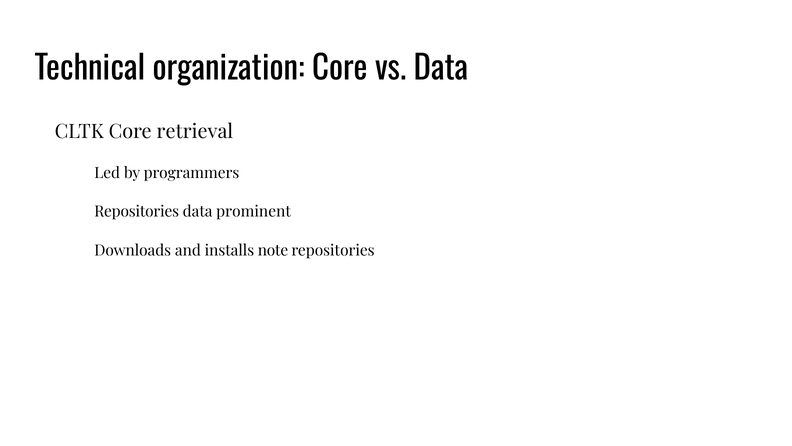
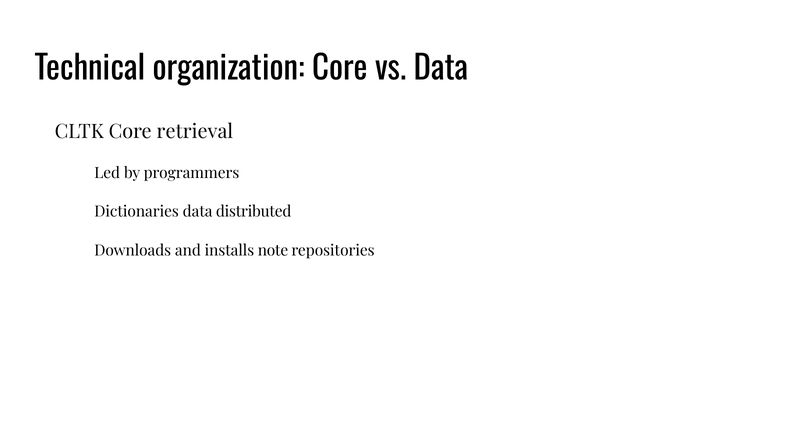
Repositories: Repositories -> Dictionaries (137, 212)
prominent: prominent -> distributed (254, 212)
